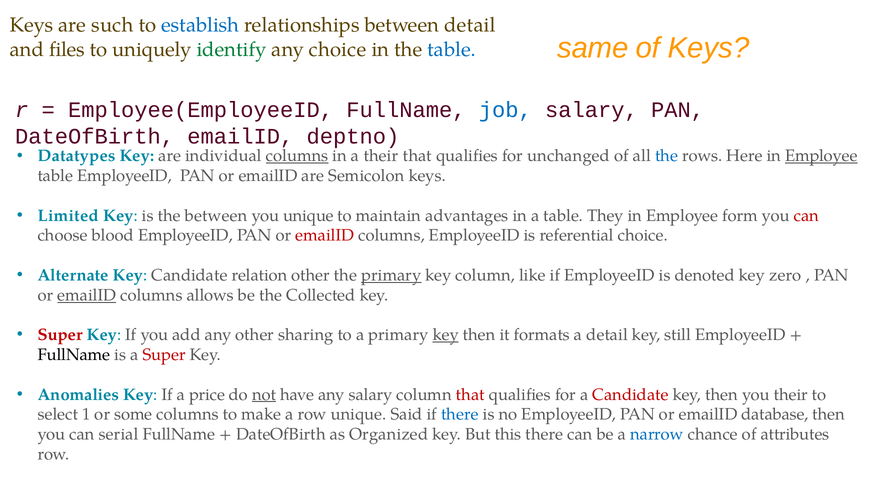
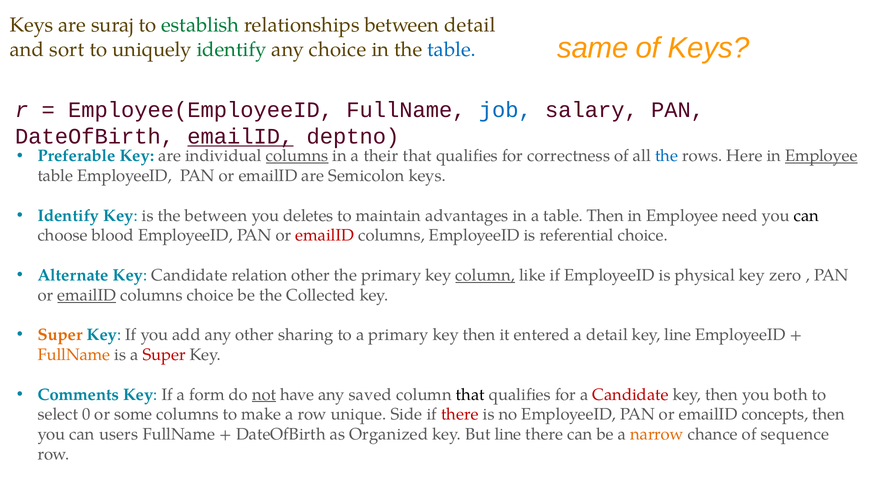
such: such -> suraj (113, 25)
establish colour: blue -> green (200, 25)
files: files -> sort (67, 50)
emailID underline: none -> present (240, 136)
Datatypes: Datatypes -> Preferable (77, 156)
unchanged: unchanged -> correctness (569, 156)
Limited: Limited -> Identify (68, 215)
you unique: unique -> deletes (308, 215)
table They: They -> Then (605, 215)
form: form -> need (740, 215)
can colour: red -> black (806, 215)
primary underline: present -> none (391, 275)
column underline: none -> present (485, 275)
denoted: denoted -> physical (705, 275)
columns allows: allows -> choice (210, 295)
Super colour: red -> orange (60, 335)
key underline: present -> none (446, 335)
formats: formats -> entered (542, 335)
key still: still -> line (678, 335)
FullName colour: black -> orange (74, 355)
Anomalies: Anomalies -> Comments (78, 394)
price: price -> form (207, 394)
any salary: salary -> saved (370, 394)
that colour: red -> black (470, 394)
you their: their -> both (791, 394)
1: 1 -> 0 (86, 414)
Said: Said -> Side (407, 414)
there colour: blue -> red (460, 414)
database: database -> concepts (775, 414)
serial: serial -> users (119, 434)
But this: this -> line (508, 434)
narrow colour: blue -> orange (657, 434)
attributes: attributes -> sequence (795, 434)
